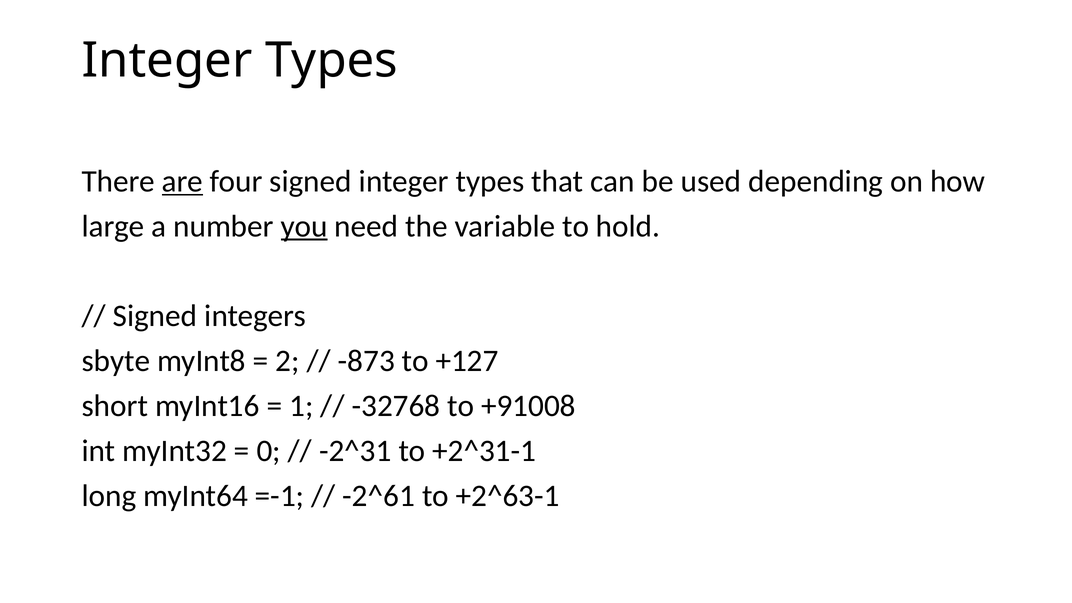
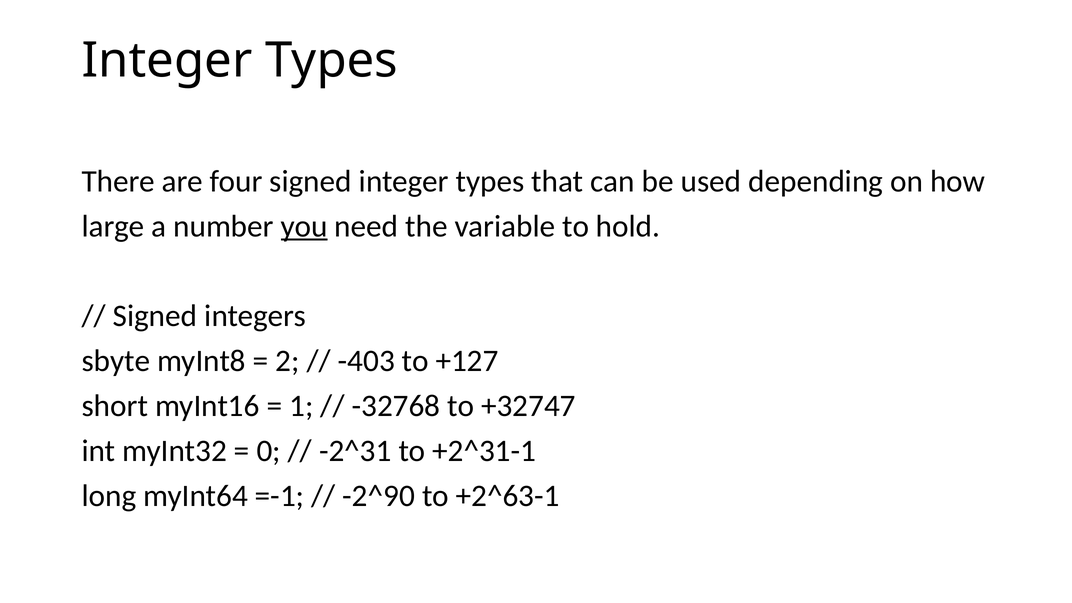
are underline: present -> none (182, 181)
-873: -873 -> -403 (366, 361)
+91008: +91008 -> +32747 (528, 406)
-2^61: -2^61 -> -2^90 (379, 496)
